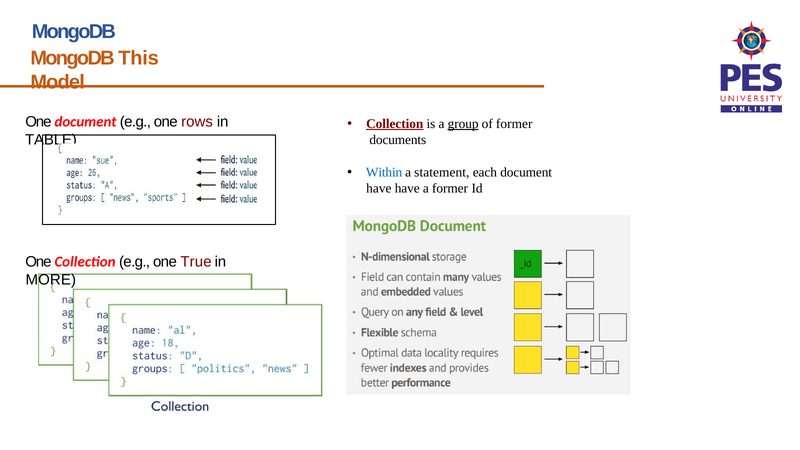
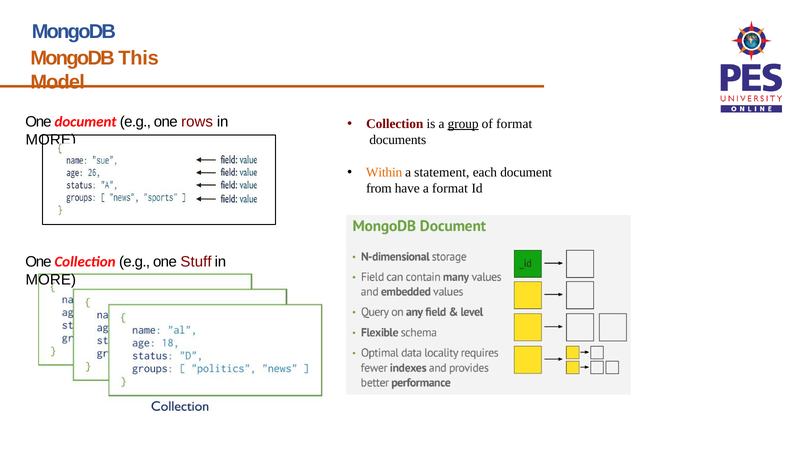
Collection underline: present -> none (395, 124)
of former: former -> format (514, 124)
TABLE: TABLE -> MORE (51, 140)
Within colour: blue -> orange (384, 173)
have: have -> from (379, 189)
a former: former -> format (450, 189)
True: True -> Stuff (196, 262)
